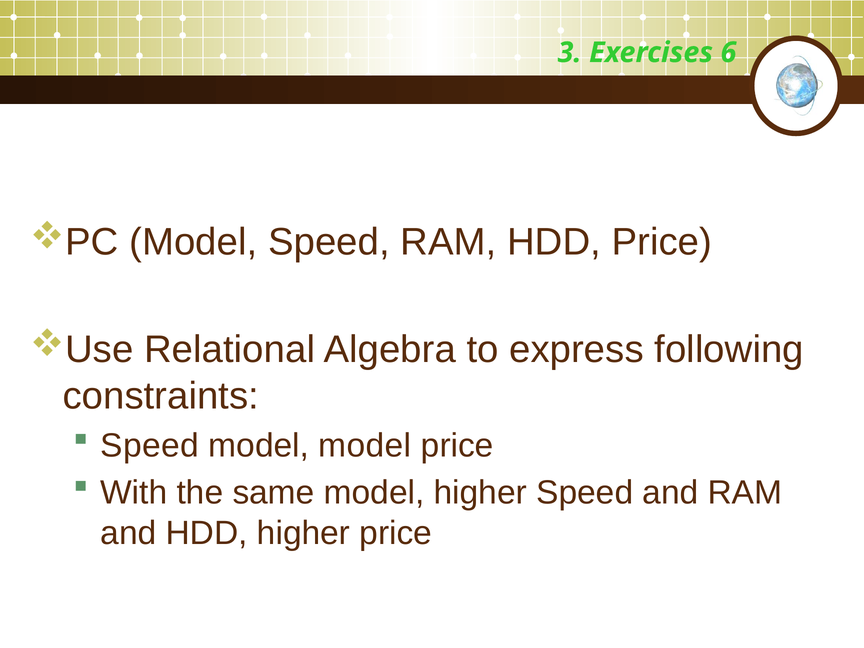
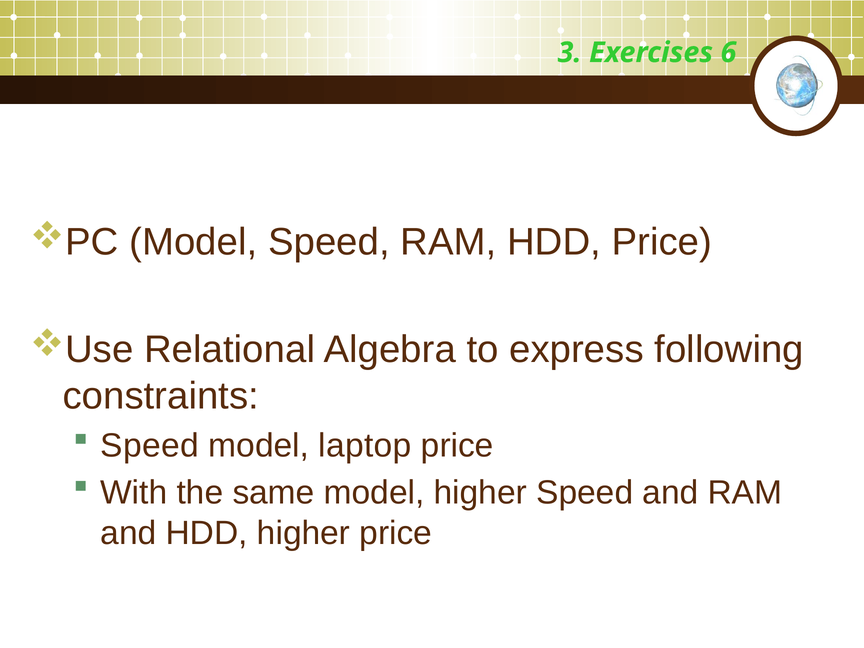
model model: model -> laptop (365, 446)
